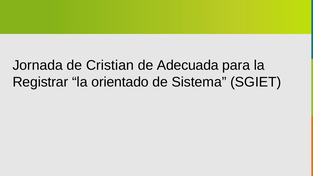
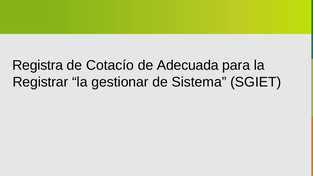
Jornada: Jornada -> Registra (38, 65)
Cristian: Cristian -> Cotacío (110, 65)
orientado: orientado -> gestionar (120, 82)
